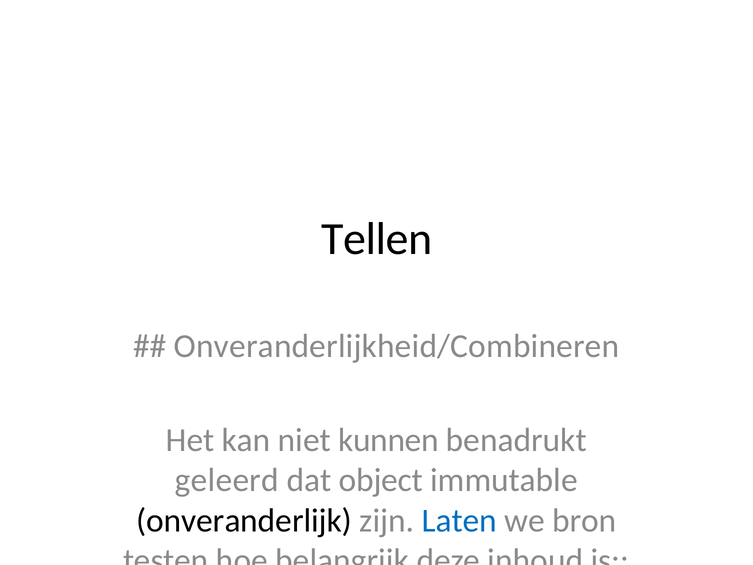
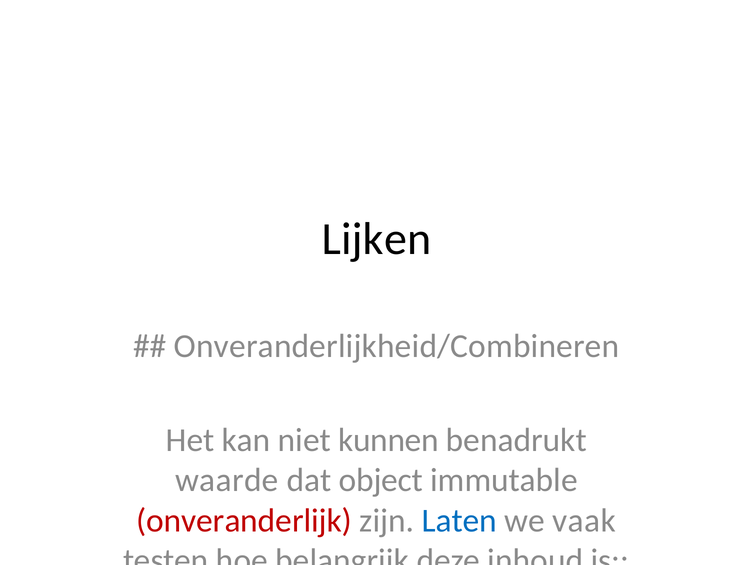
Tellen: Tellen -> Lijken (376, 239)
geleerd: geleerd -> waarde (227, 480)
onveranderlijk colour: black -> red (244, 520)
bron: bron -> vaak (584, 520)
